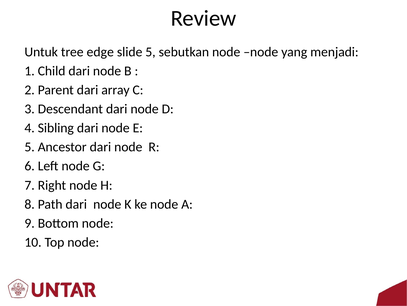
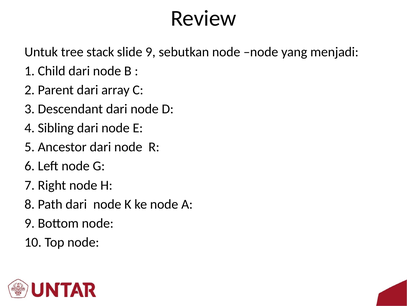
edge: edge -> stack (100, 52)
slide 5: 5 -> 9 (150, 52)
